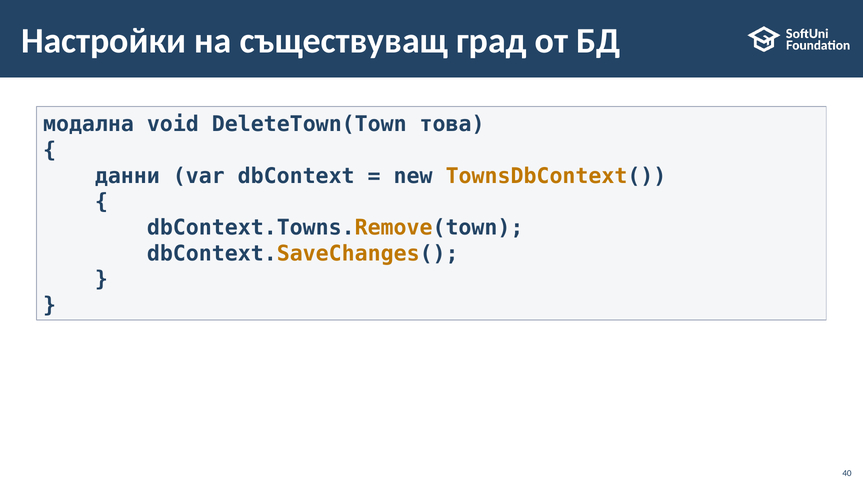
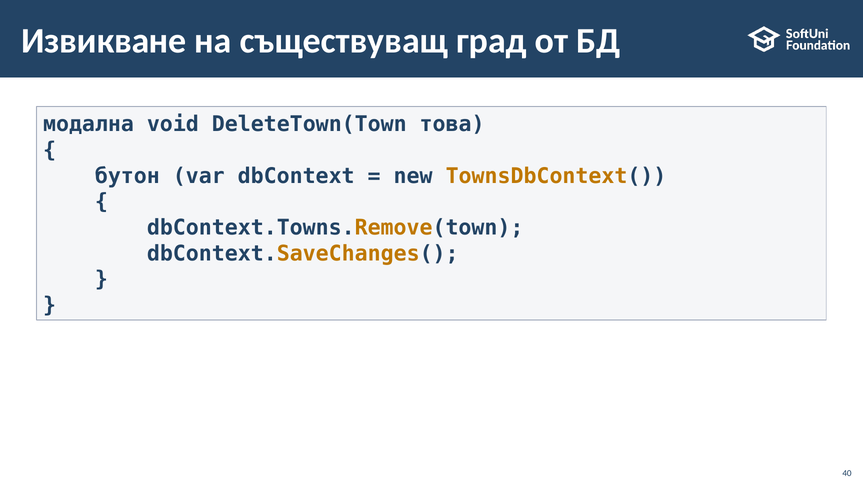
Настройки: Настройки -> Извикване (104, 41)
данни: данни -> бутон (127, 176)
